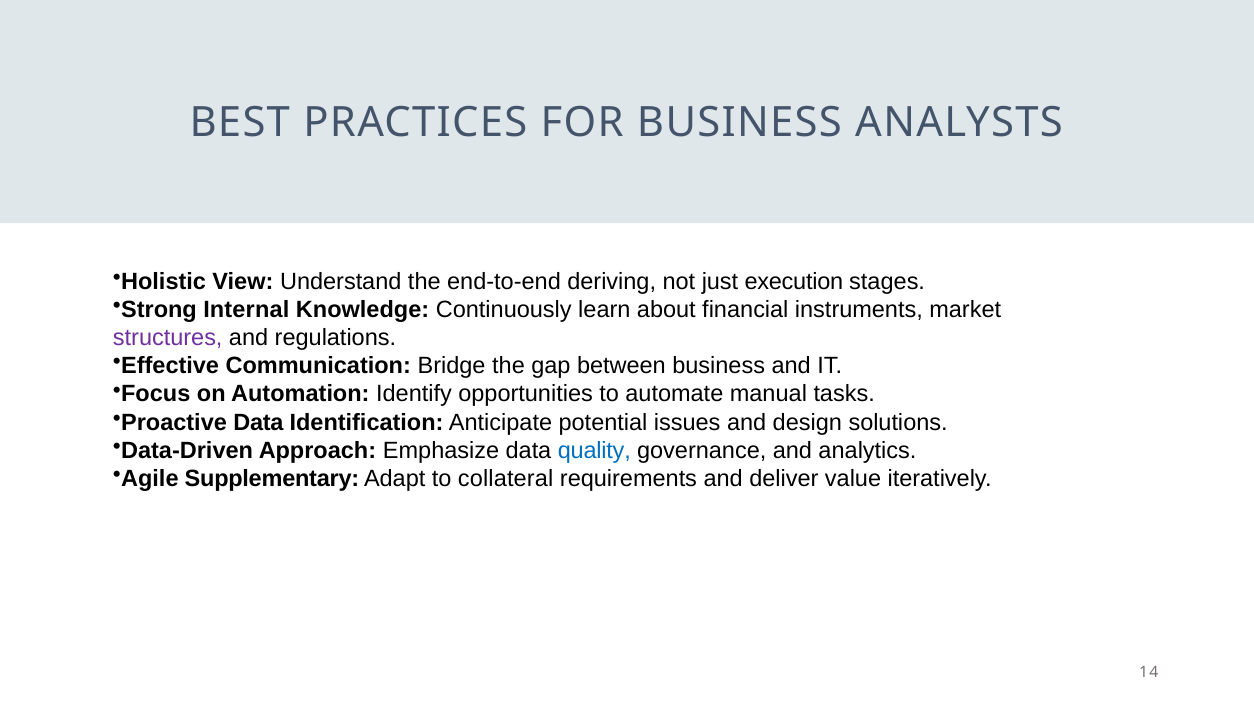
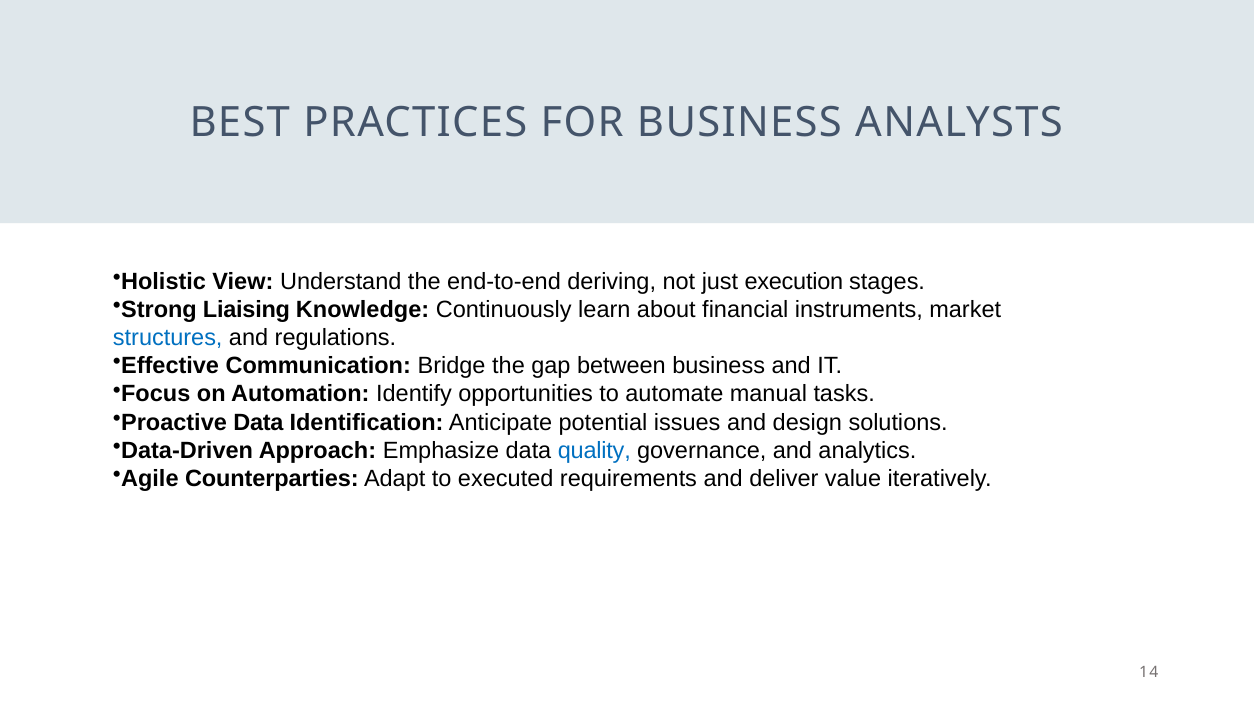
Internal: Internal -> Liaising (246, 310)
structures colour: purple -> blue (168, 338)
Supplementary: Supplementary -> Counterparties (272, 479)
collateral: collateral -> executed (506, 479)
